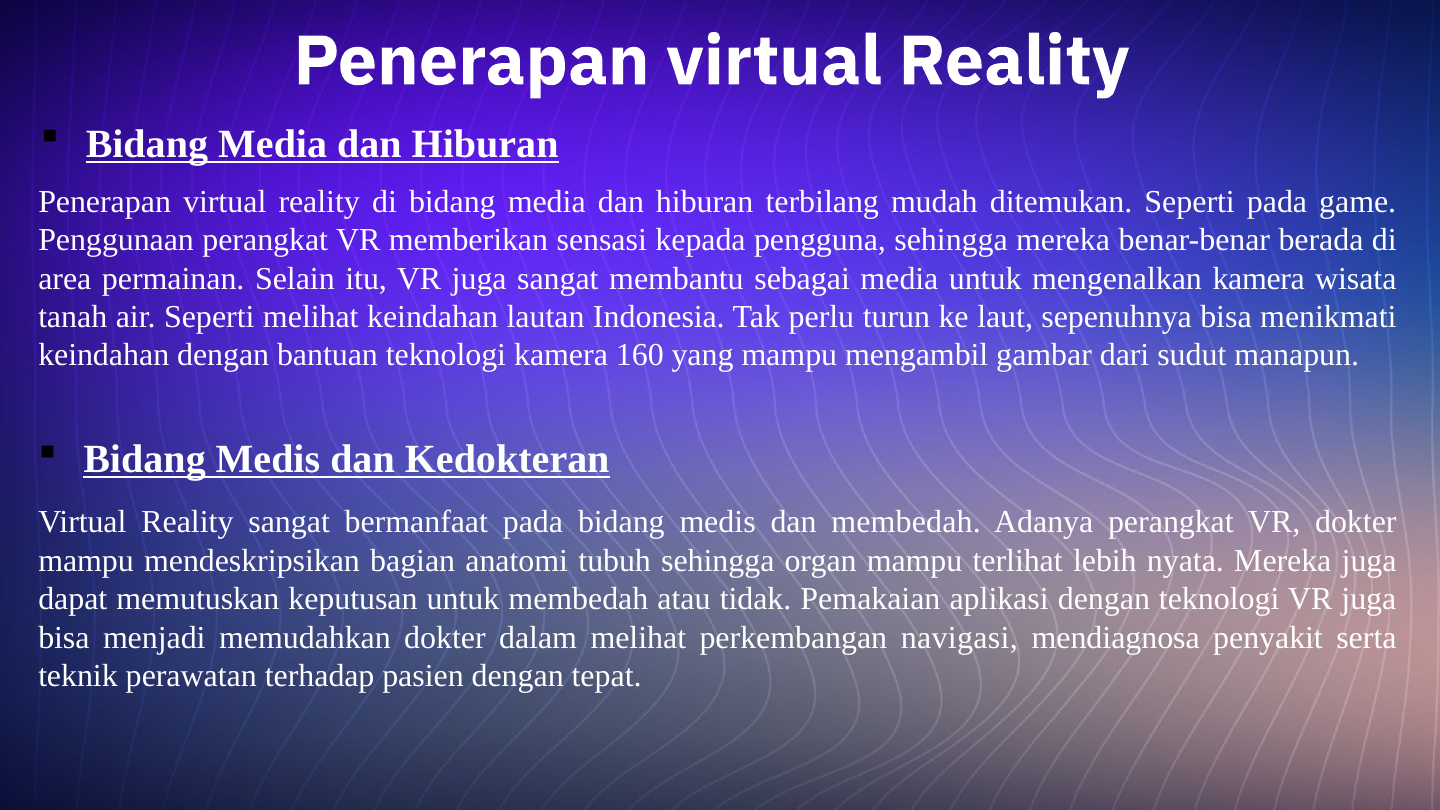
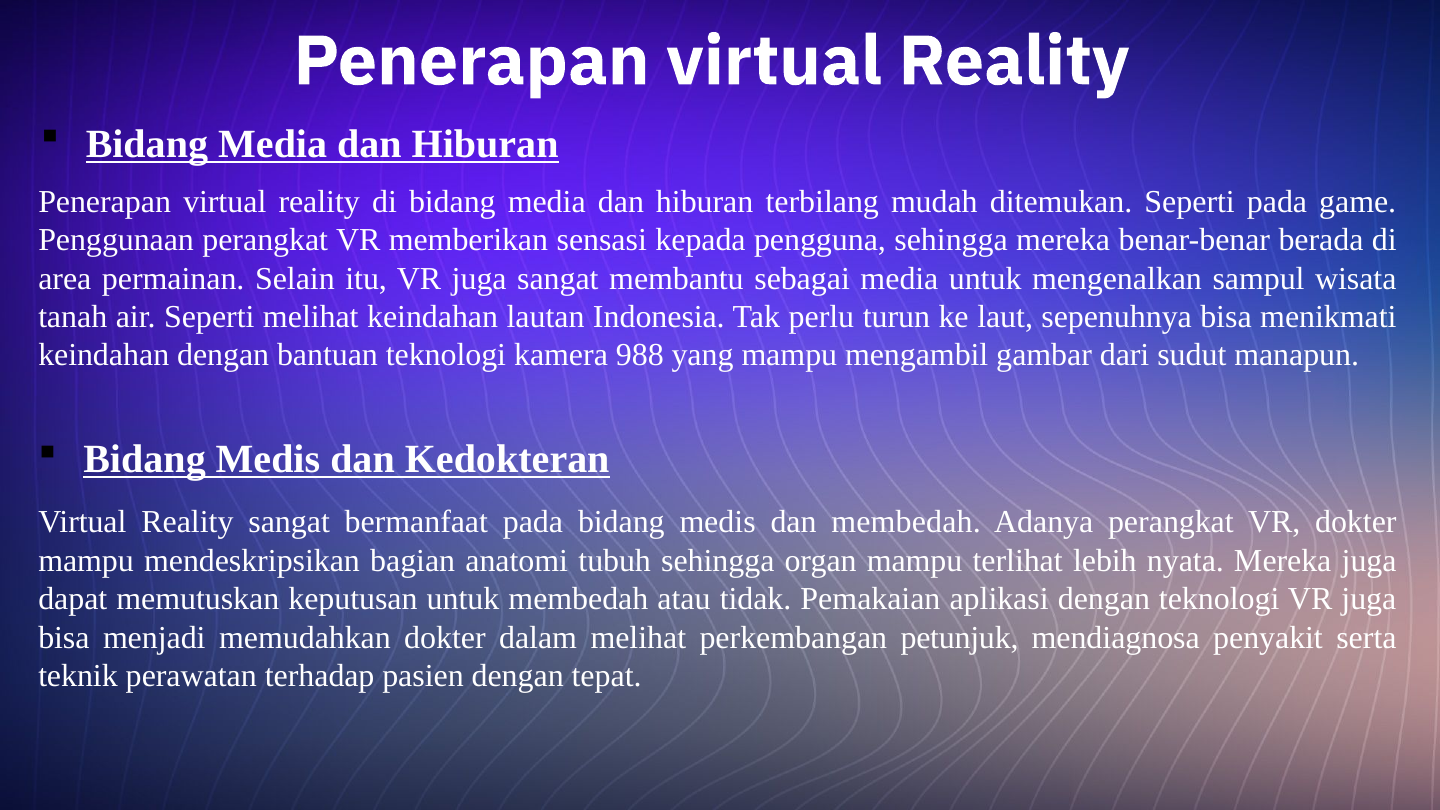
mengenalkan kamera: kamera -> sampul (1259, 279)
160: 160 -> 988 (640, 355)
navigasi: navigasi -> petunjuk (960, 638)
